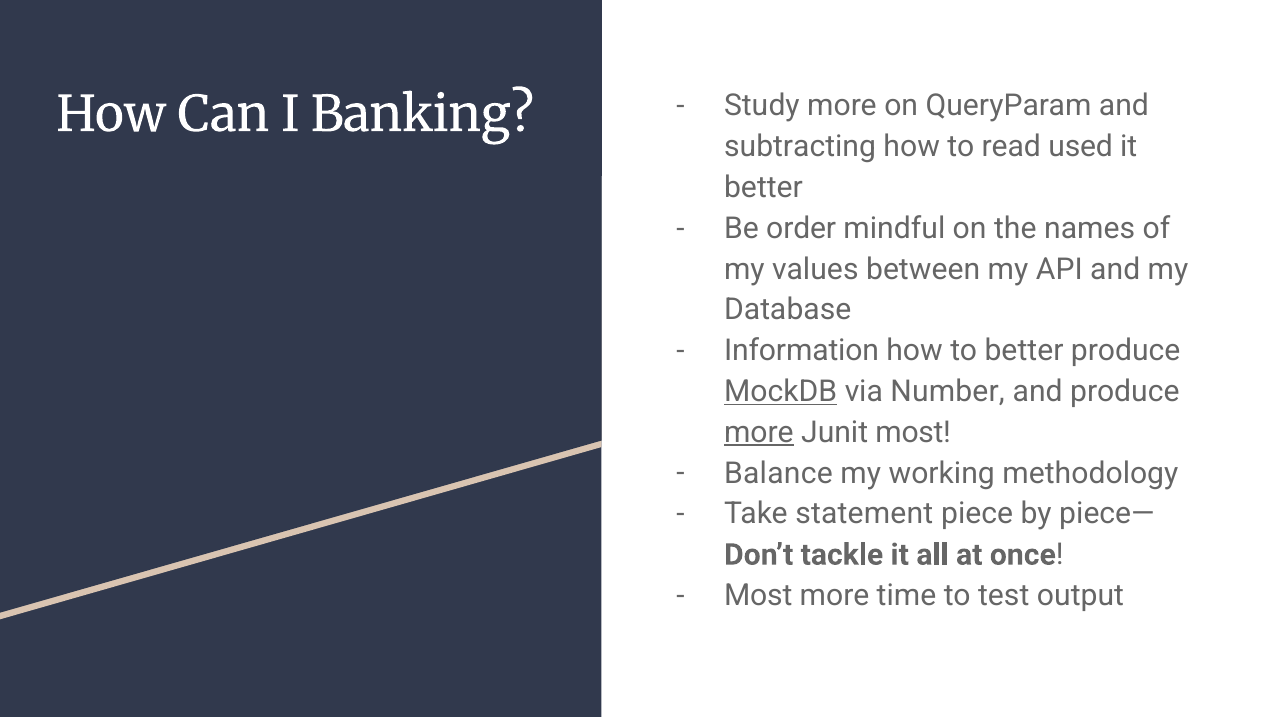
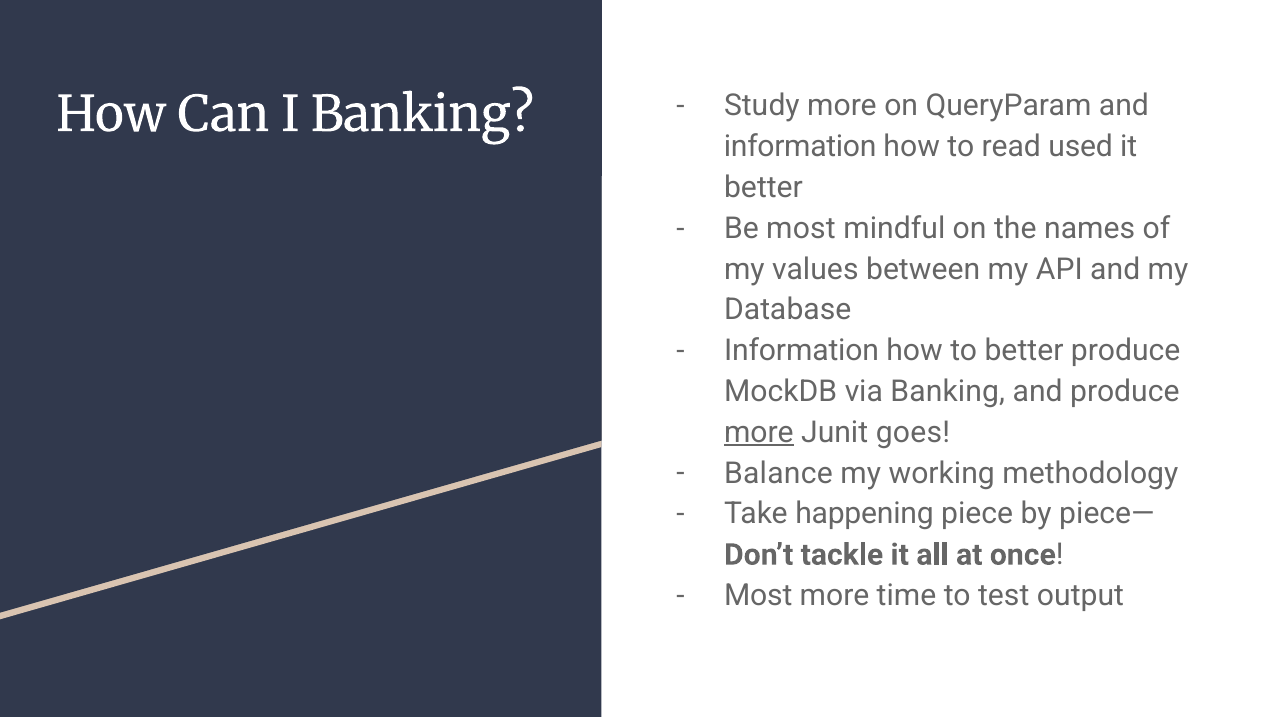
subtracting: subtracting -> information (800, 147)
Be order: order -> most (801, 228)
MockDB underline: present -> none (781, 392)
via Number: Number -> Banking (948, 392)
Junit most: most -> goes (913, 432)
statement: statement -> happening (865, 514)
